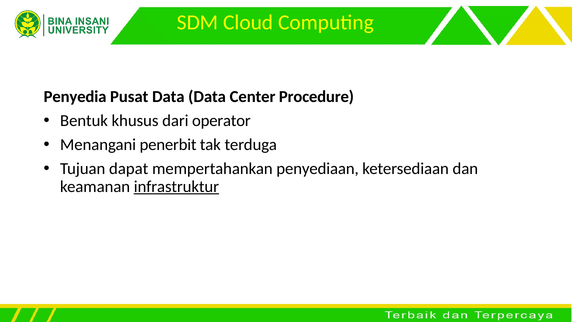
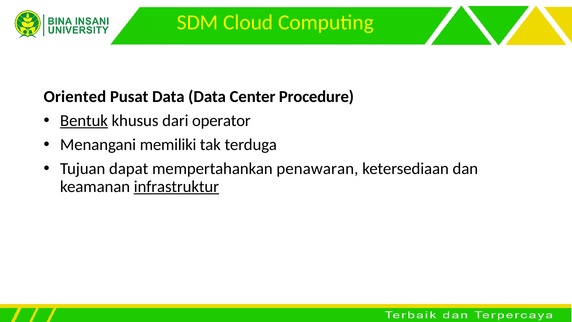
Penyedia: Penyedia -> Oriented (75, 97)
Bentuk underline: none -> present (84, 121)
penerbit: penerbit -> memiliki (168, 145)
penyediaan: penyediaan -> penawaran (317, 169)
